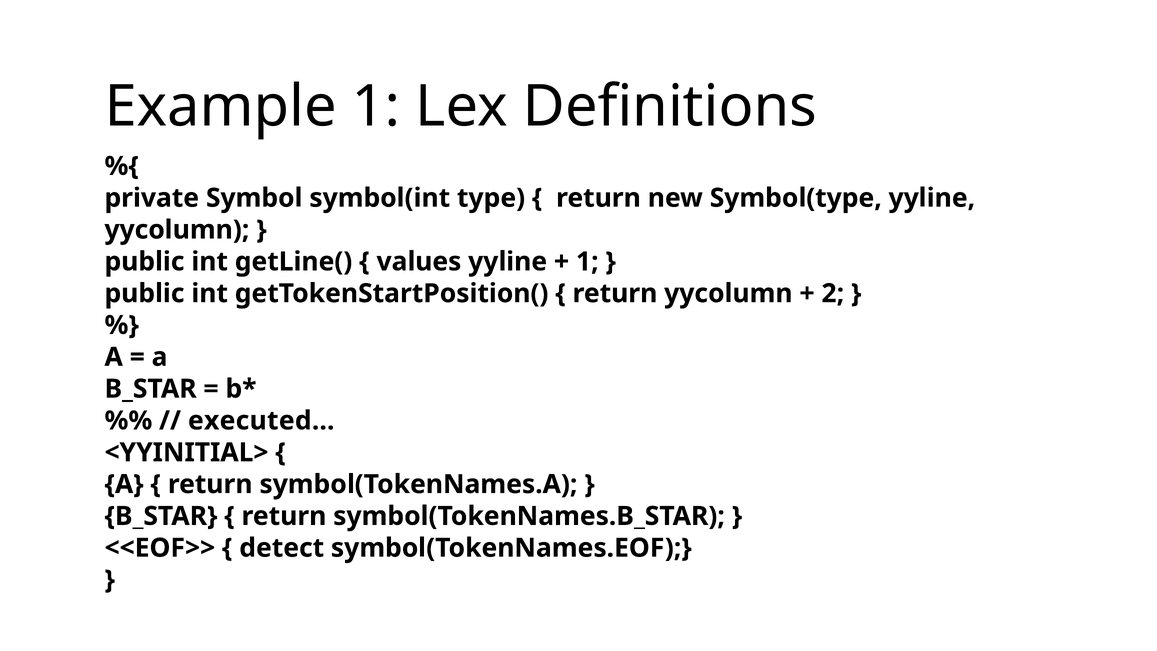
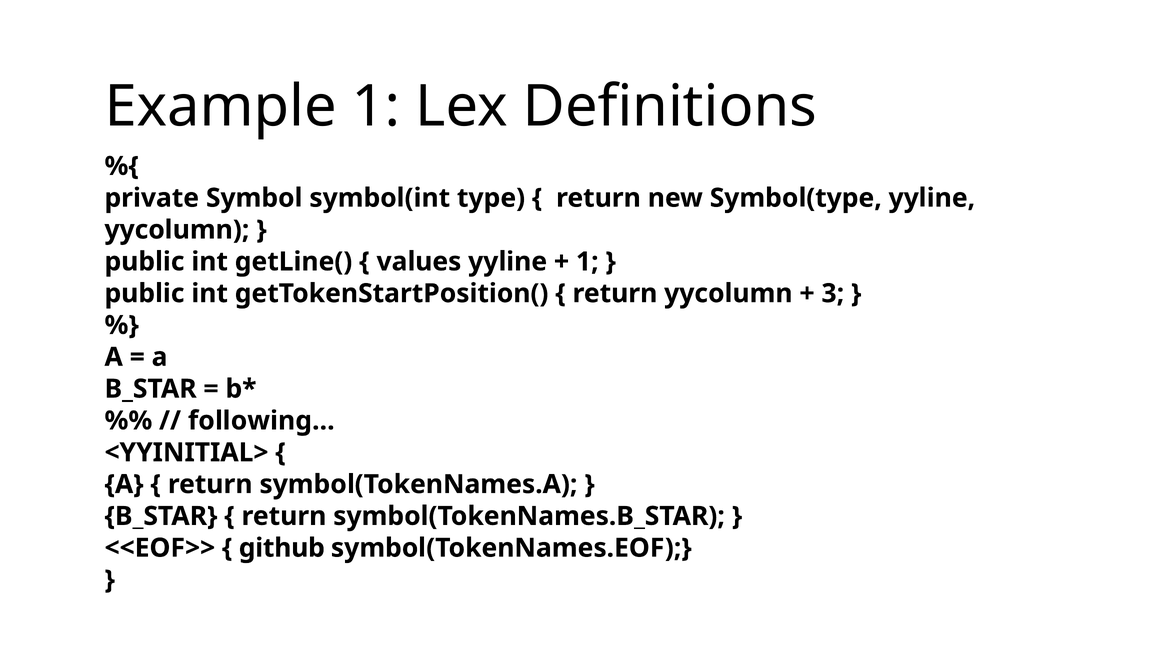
2: 2 -> 3 (833, 293)
executed…: executed… -> following… (261, 421)
detect: detect -> github (282, 548)
